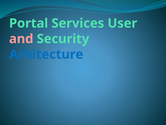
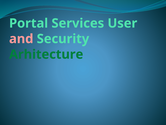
Arhitecture colour: blue -> green (46, 54)
